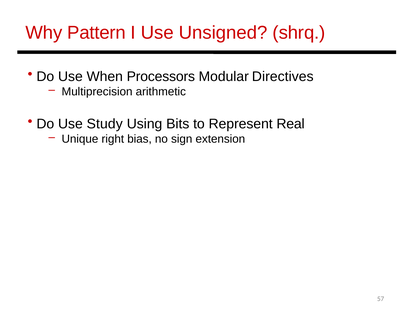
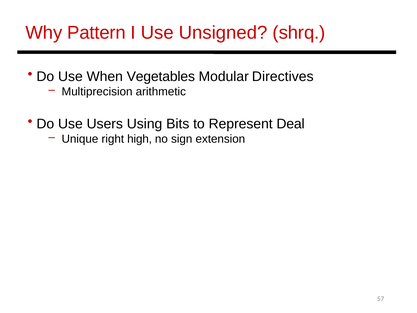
Processors: Processors -> Vegetables (161, 76)
Study: Study -> Users (105, 124)
Real: Real -> Deal (291, 124)
bias: bias -> high (140, 139)
